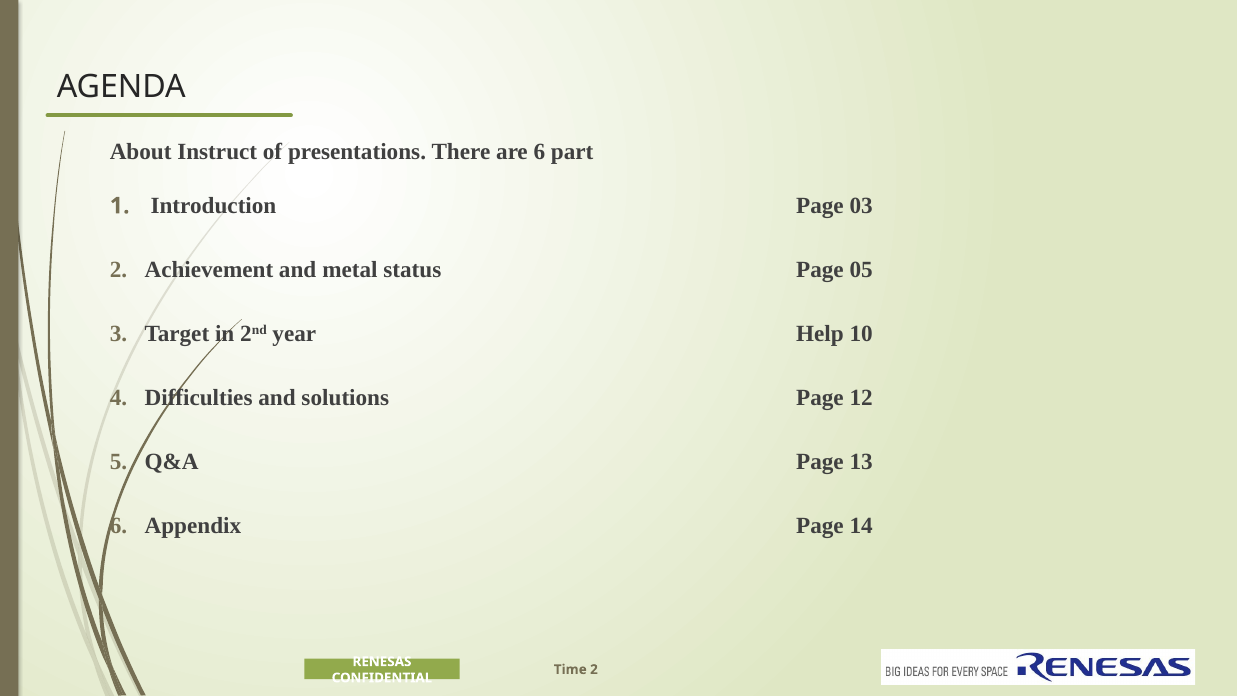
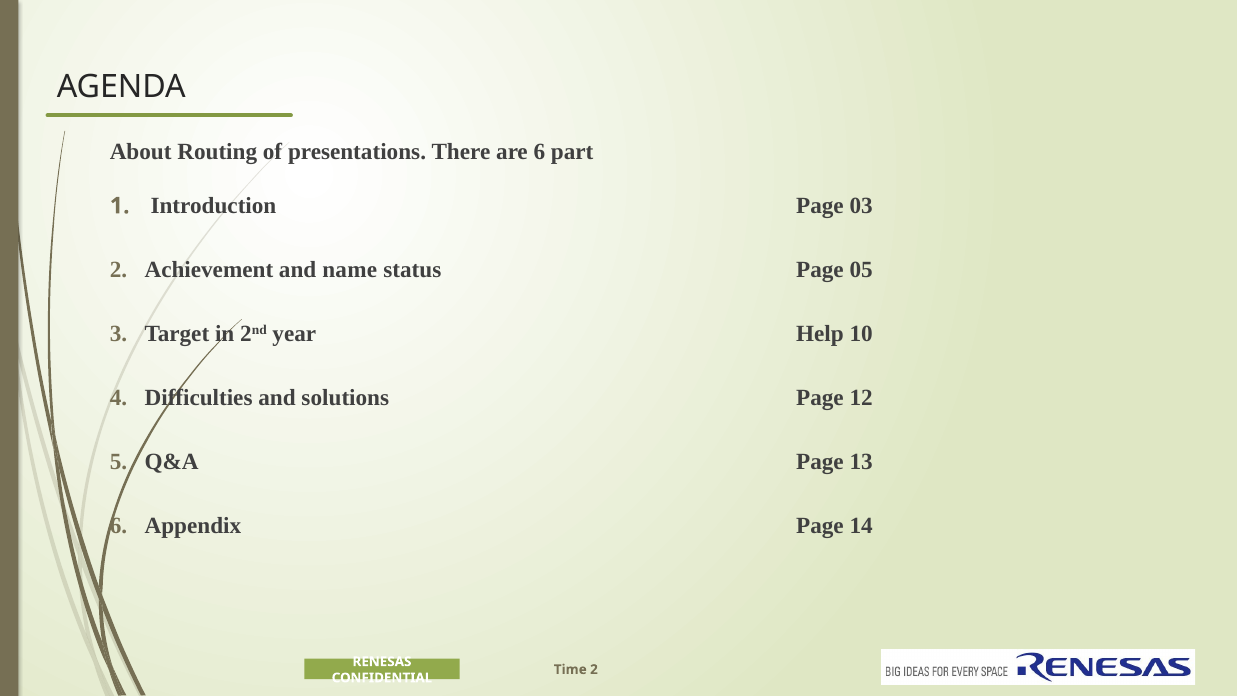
Instruct: Instruct -> Routing (217, 152)
metal: metal -> name (350, 270)
